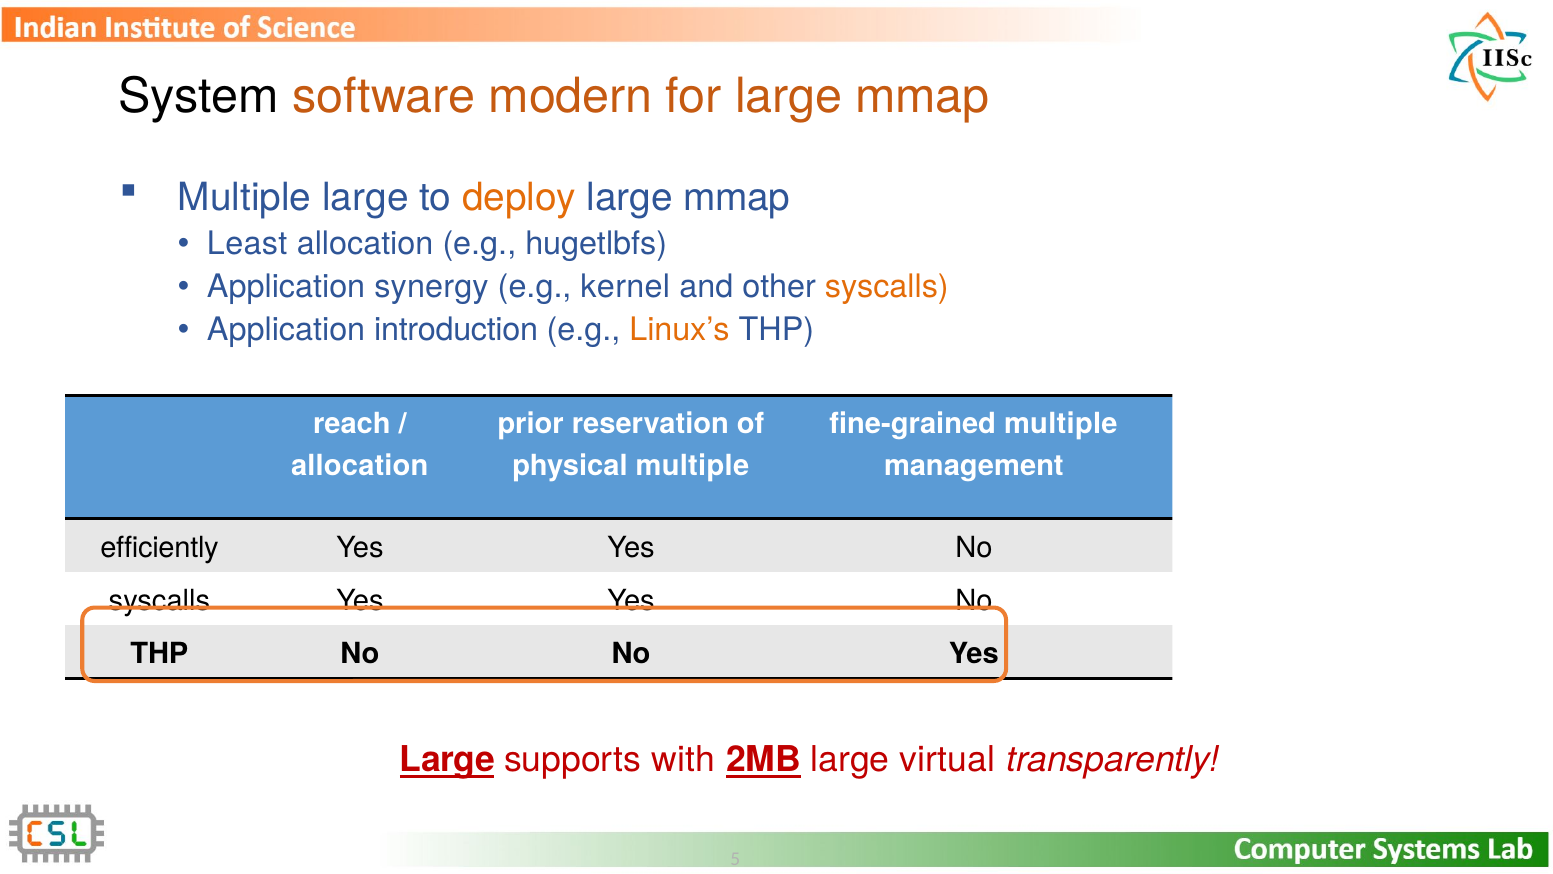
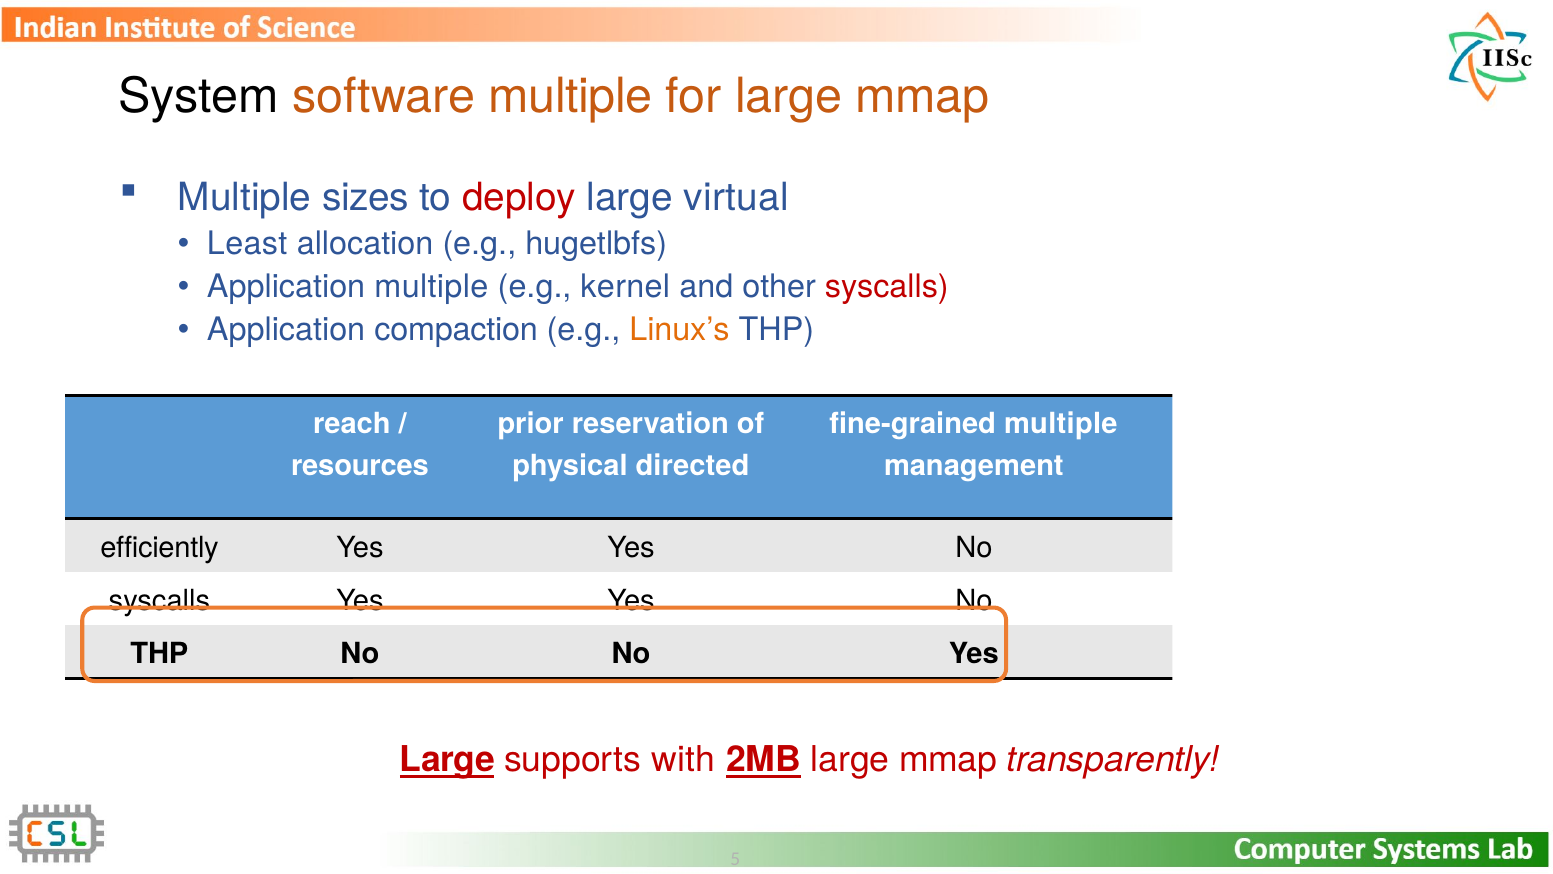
software modern: modern -> multiple (571, 97)
Multiple large: large -> sizes (366, 197)
deploy colour: orange -> red (519, 197)
mmap: mmap -> virtual (736, 197)
Application synergy: synergy -> multiple (431, 287)
syscalls colour: orange -> red (887, 287)
introduction: introduction -> compaction (456, 330)
allocation: allocation -> resources (360, 466)
physical multiple: multiple -> directed (693, 466)
2MB large virtual: virtual -> mmap (948, 760)
